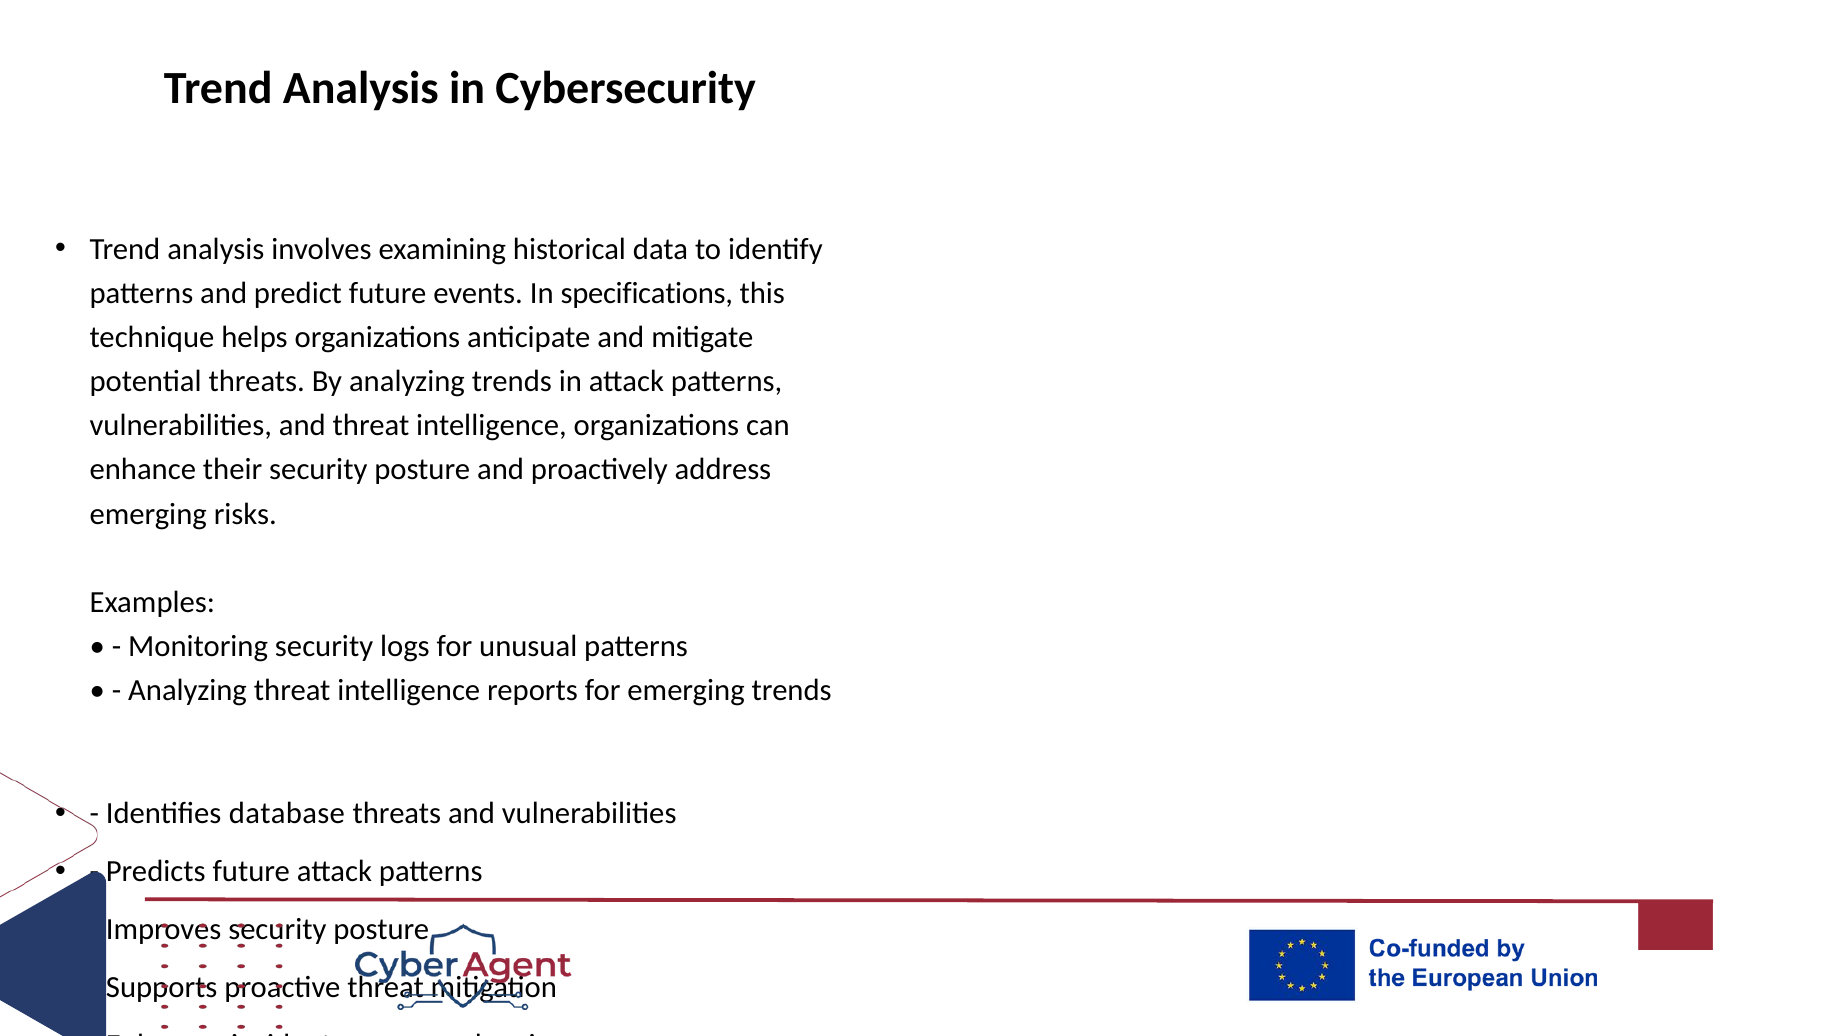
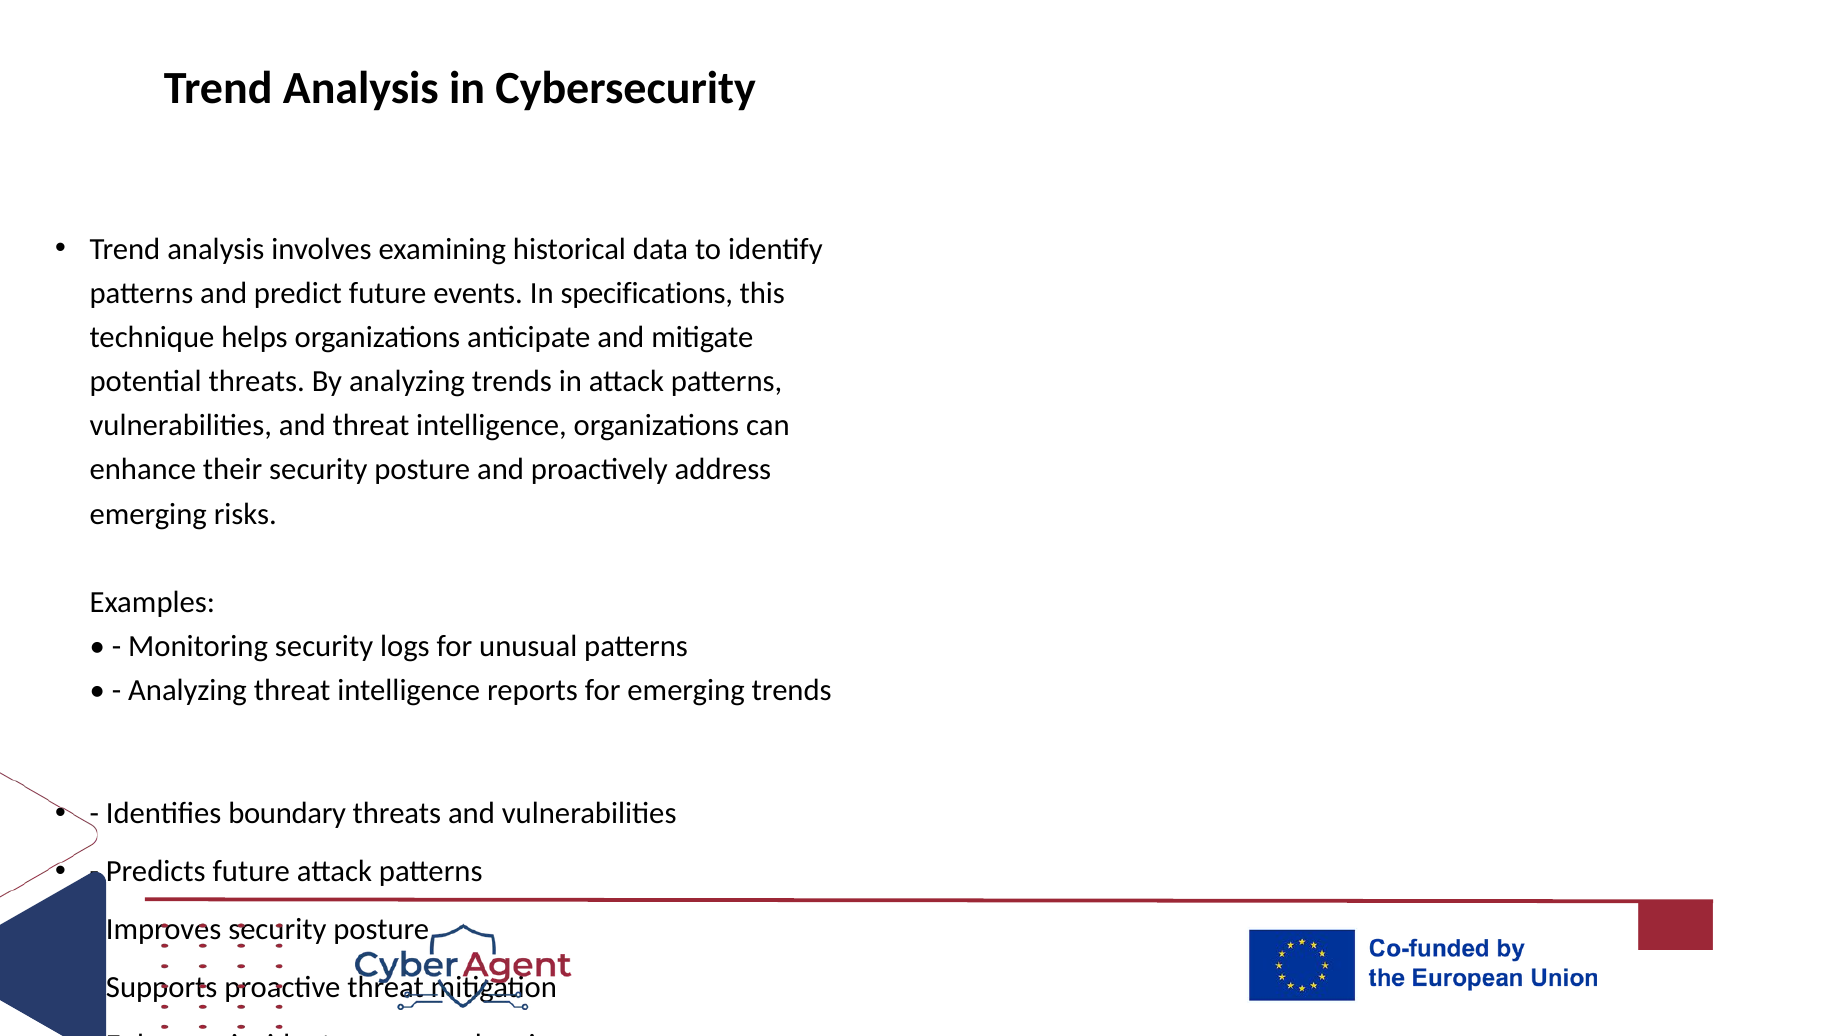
database: database -> boundary (287, 813)
